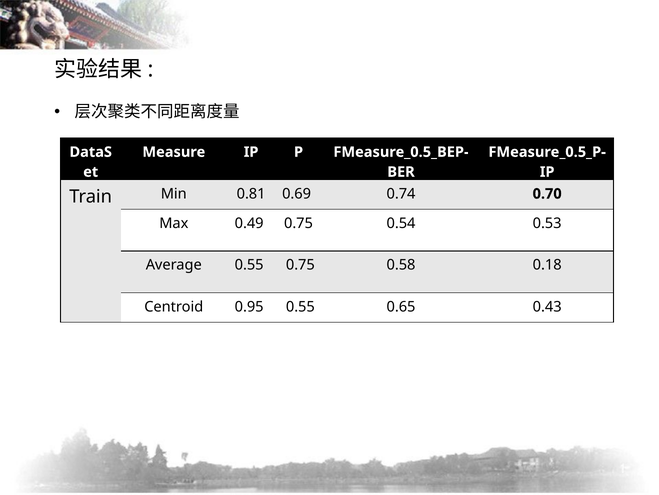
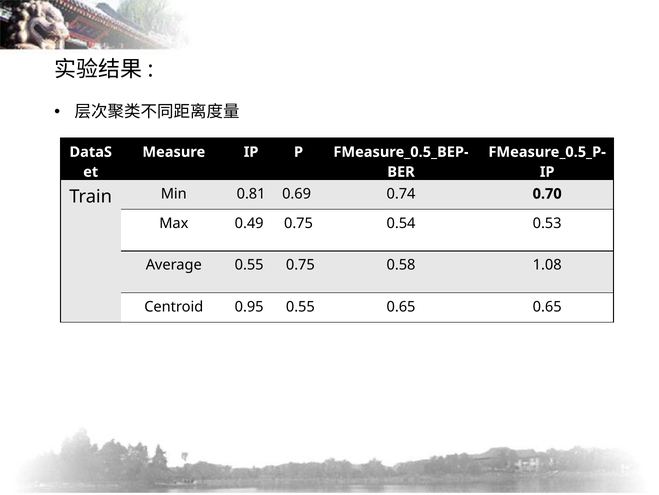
0.18: 0.18 -> 1.08 (547, 265)
0.65 0.43: 0.43 -> 0.65 (547, 306)
